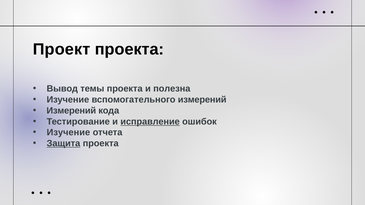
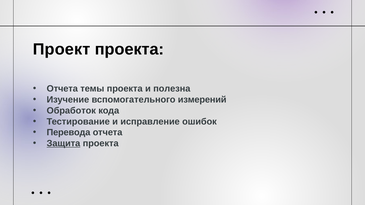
Вывод: Вывод -> Отчета (62, 89)
Измерений: Измерений -> Обработок (71, 111)
исправление underline: present -> none (150, 122)
Изучение: Изучение -> Перевода (69, 133)
